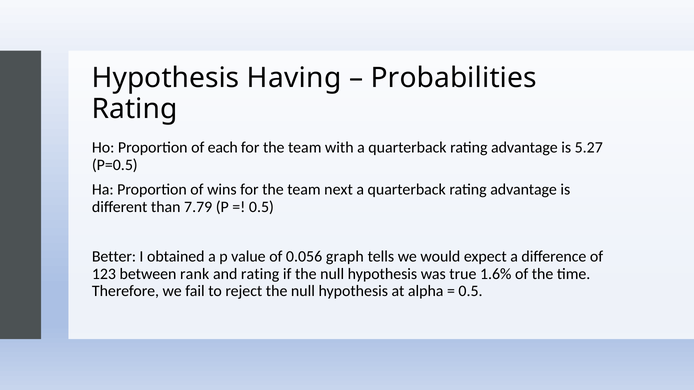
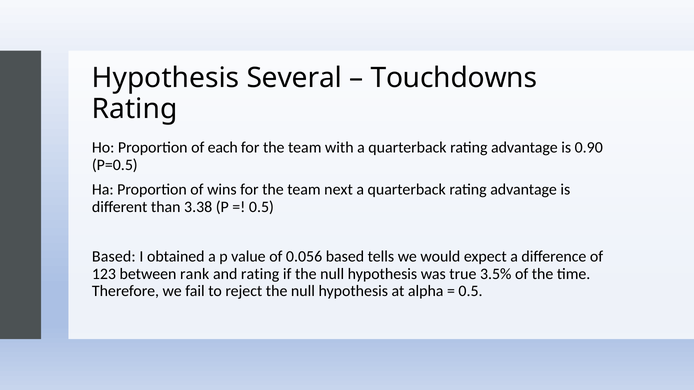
Having: Having -> Several (294, 78)
Probabilities: Probabilities -> Touchdowns (454, 78)
5.27: 5.27 -> 0.90 (589, 148)
7.79: 7.79 -> 3.38 (198, 207)
Better: Better -> Based (114, 257)
0.056 graph: graph -> based (345, 257)
1.6%: 1.6% -> 3.5% (496, 274)
